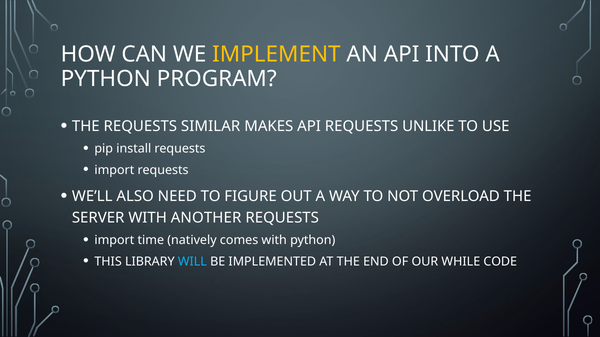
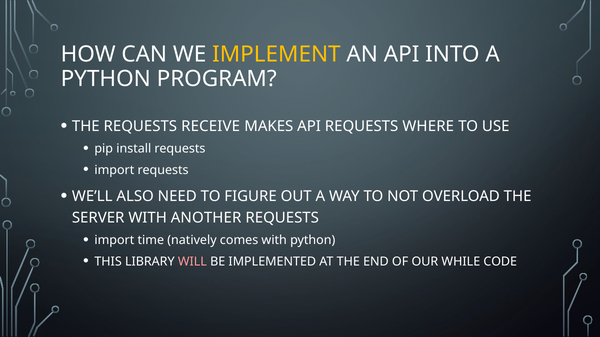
SIMILAR: SIMILAR -> RECEIVE (211, 127)
UNLIKE: UNLIKE -> WHERE (428, 127)
WILL colour: light blue -> pink (192, 262)
